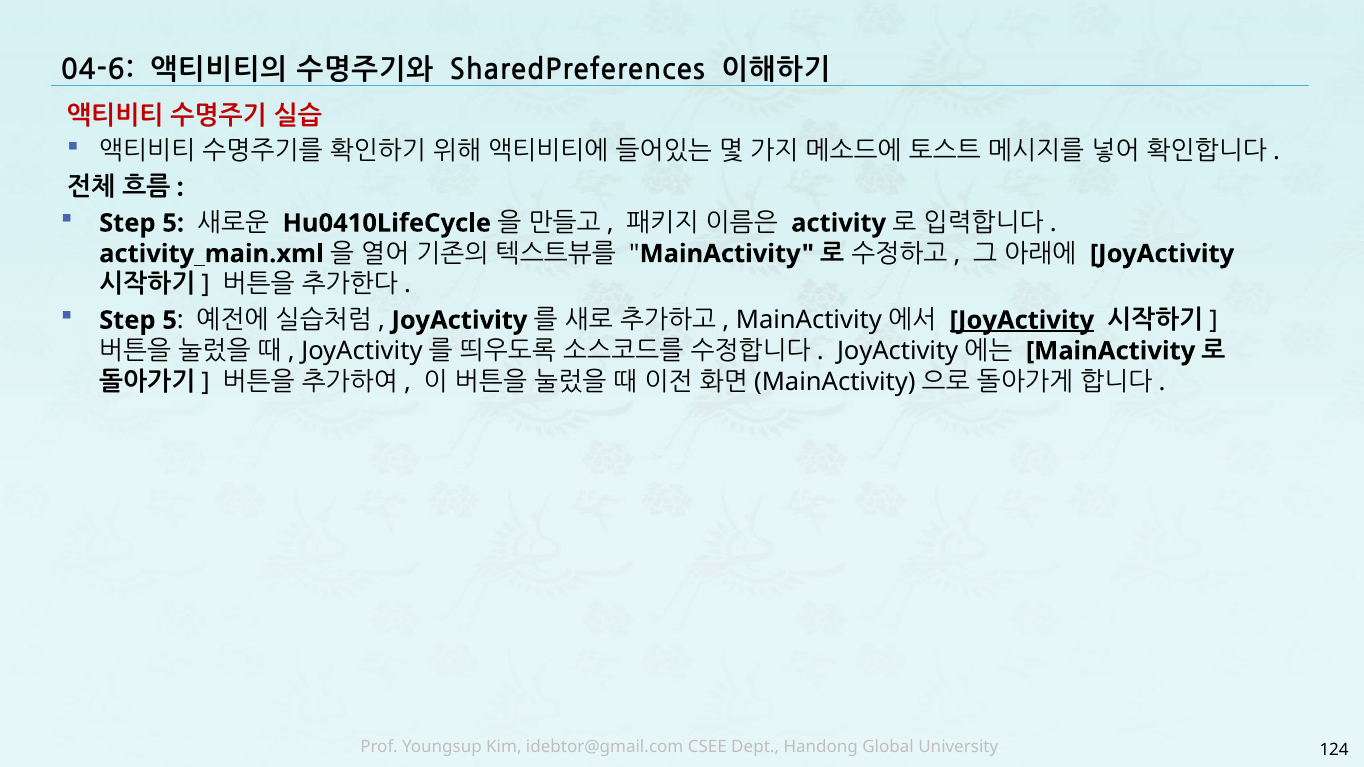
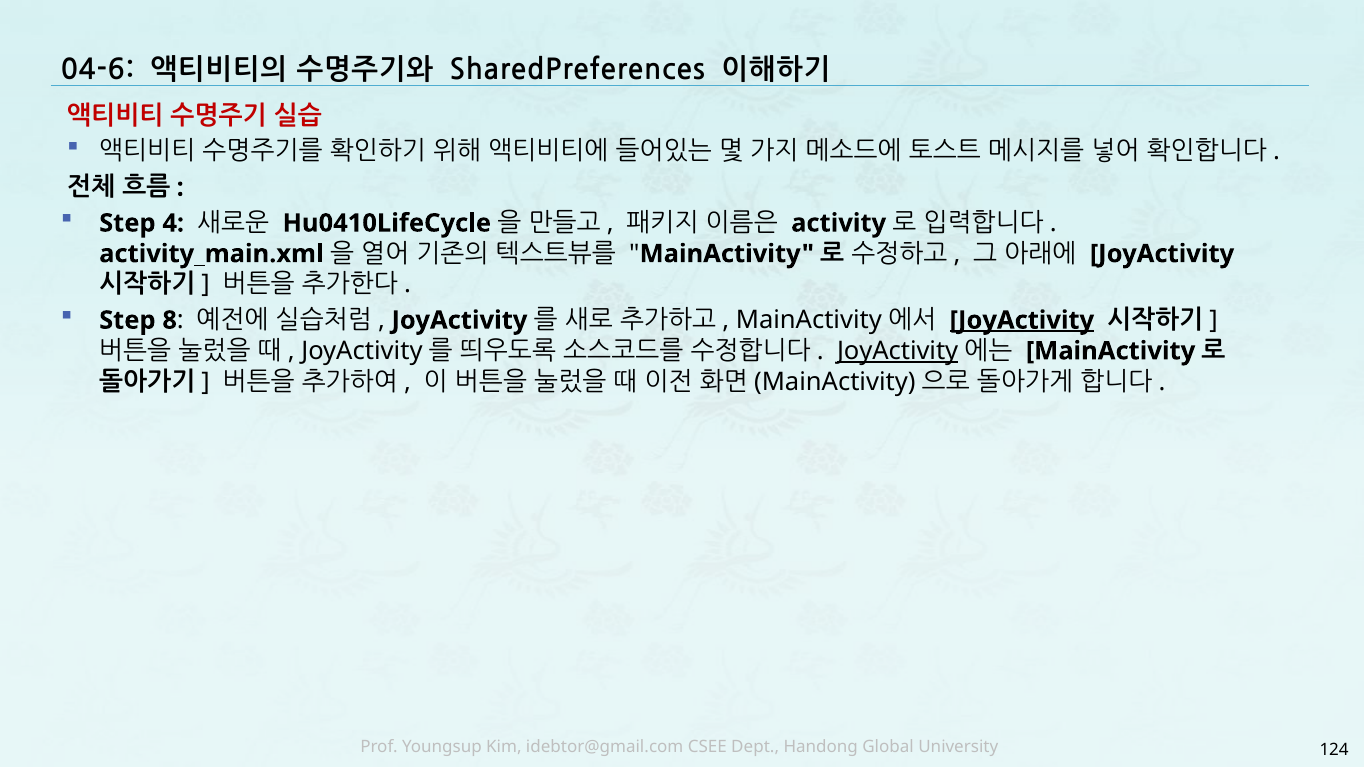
5: 5 -> 4 (173, 223)
5: 5 -> 8 (170, 320)
JoyActivity underline: none -> present (898, 351)
